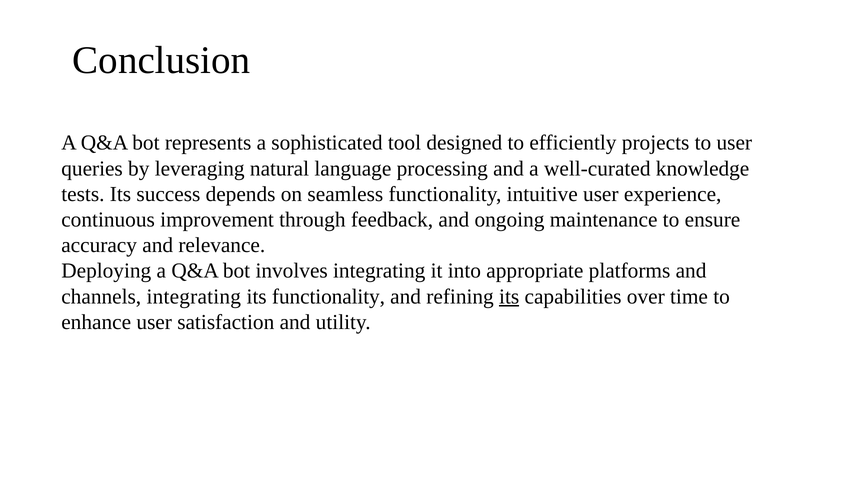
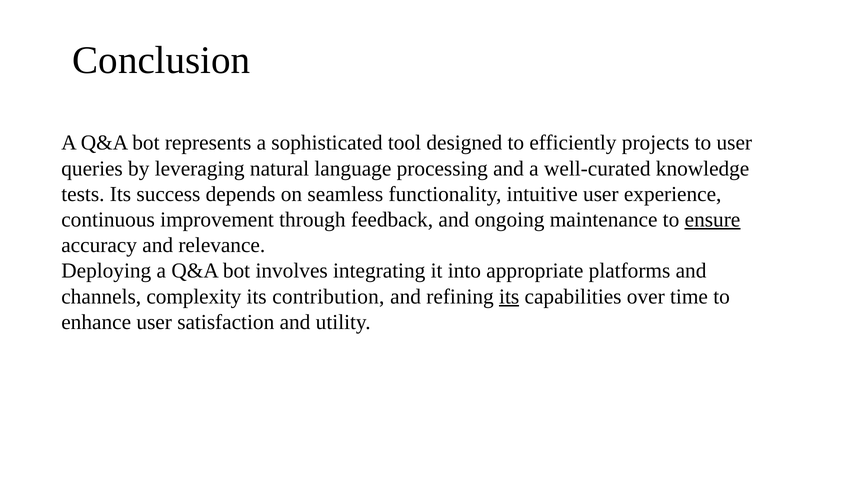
ensure underline: none -> present (713, 220)
channels integrating: integrating -> complexity (194, 296)
its functionality: functionality -> contribution (328, 296)
